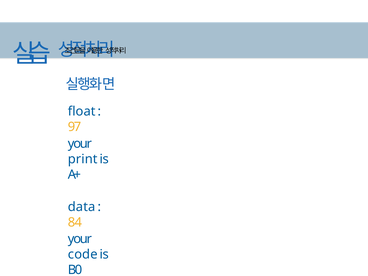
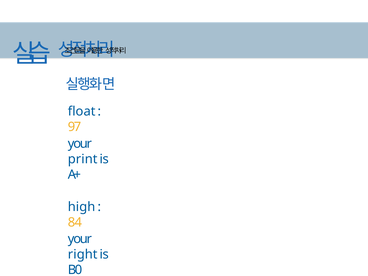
data: data -> high (82, 207)
code: code -> right (83, 254)
